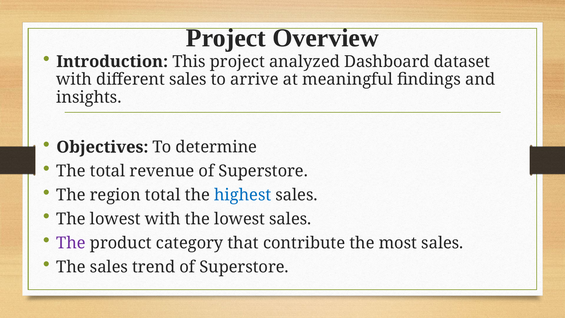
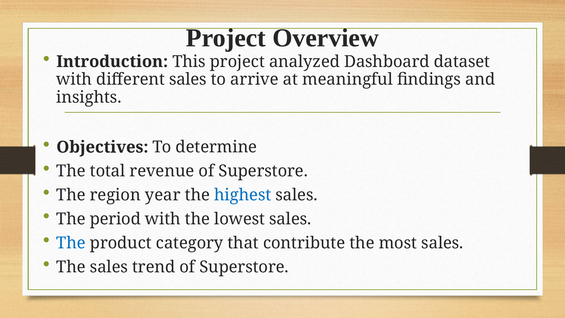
region total: total -> year (163, 195)
lowest: lowest -> period (115, 219)
The colour: purple -> blue (71, 243)
